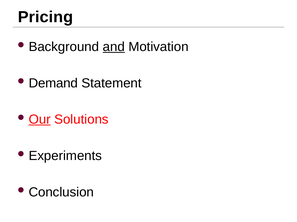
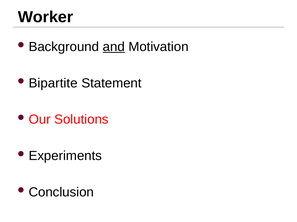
Pricing: Pricing -> Worker (46, 17)
Demand: Demand -> Bipartite (53, 83)
Our underline: present -> none (40, 120)
